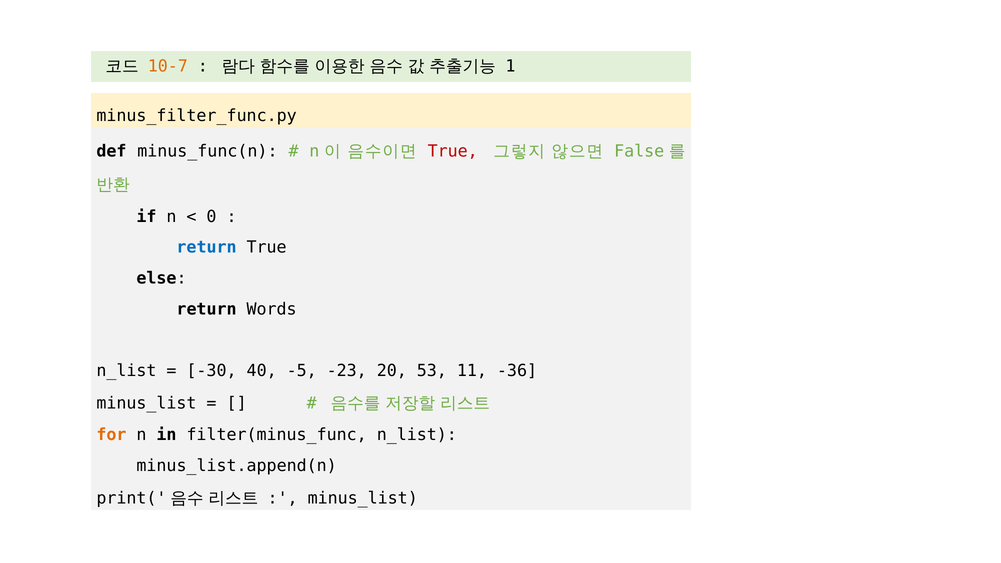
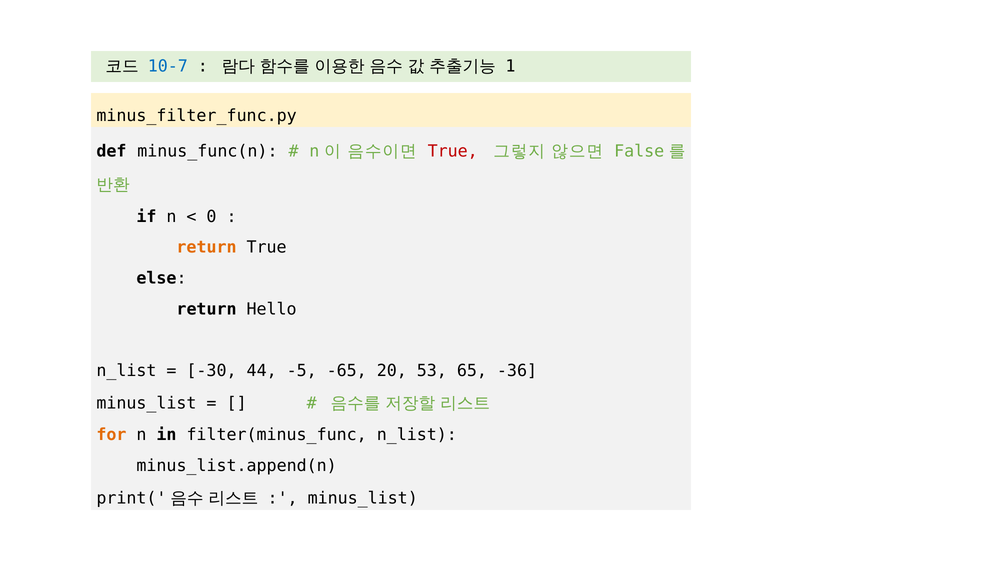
10-7 colour: orange -> blue (168, 66)
return colour: blue -> orange (207, 247)
Words: Words -> Hello (272, 309)
40: 40 -> 44 (262, 371)
-23: -23 -> -65 (347, 371)
11: 11 -> 65 (472, 371)
